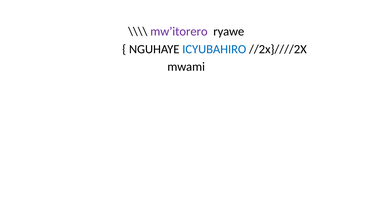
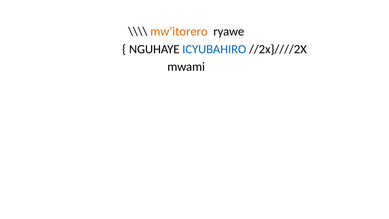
mw’itorero colour: purple -> orange (179, 32)
